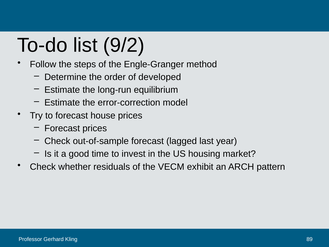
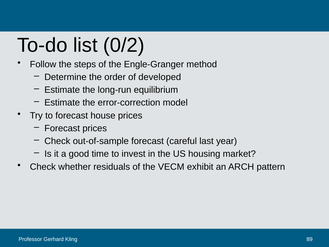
9/2: 9/2 -> 0/2 (124, 45)
lagged: lagged -> careful (182, 141)
